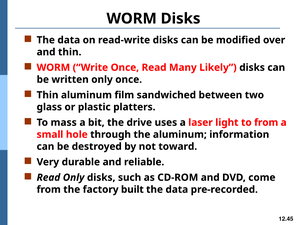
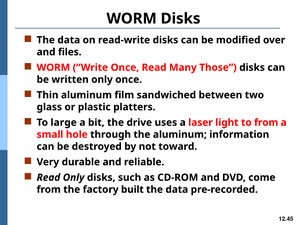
and thin: thin -> files (70, 52)
Likely: Likely -> Those (218, 68)
mass: mass -> large (64, 123)
